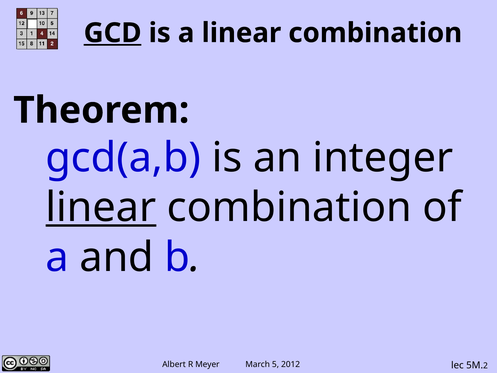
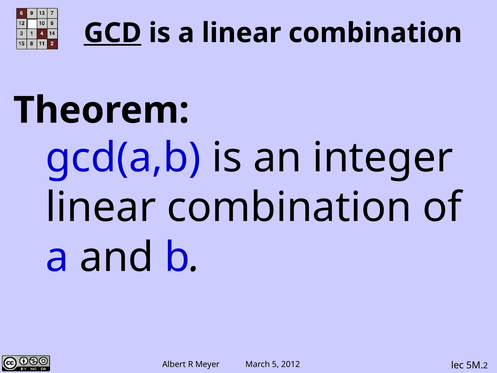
linear underline: present -> none (101, 207)
